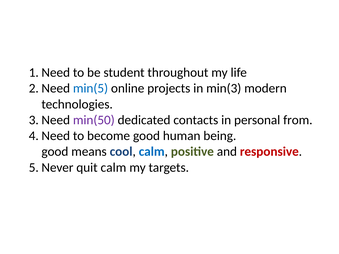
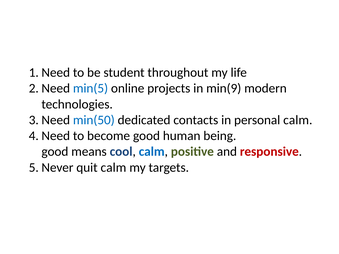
min(3: min(3 -> min(9 (224, 88)
min(50 colour: purple -> blue (94, 120)
personal from: from -> calm (298, 120)
